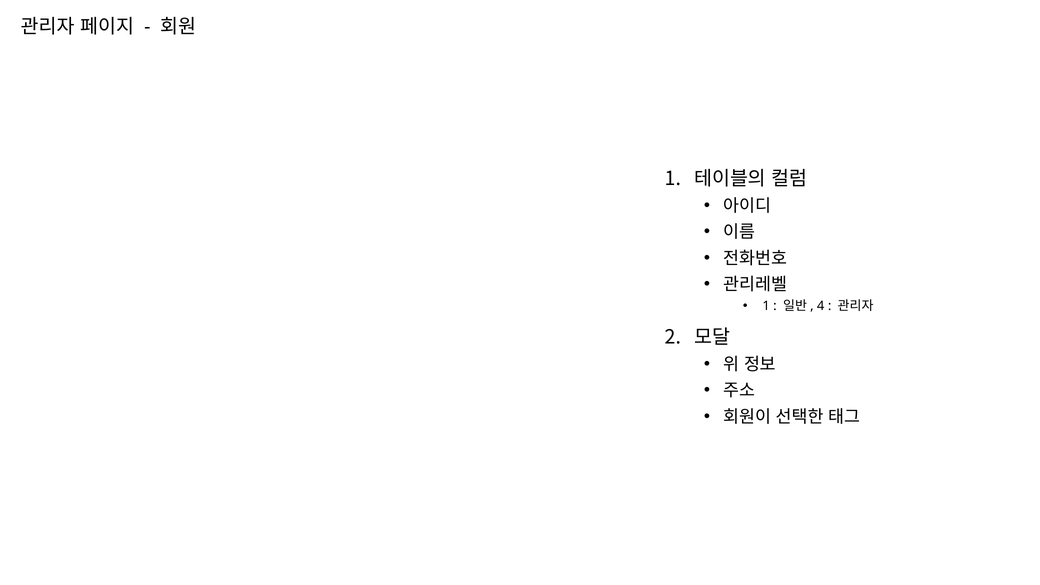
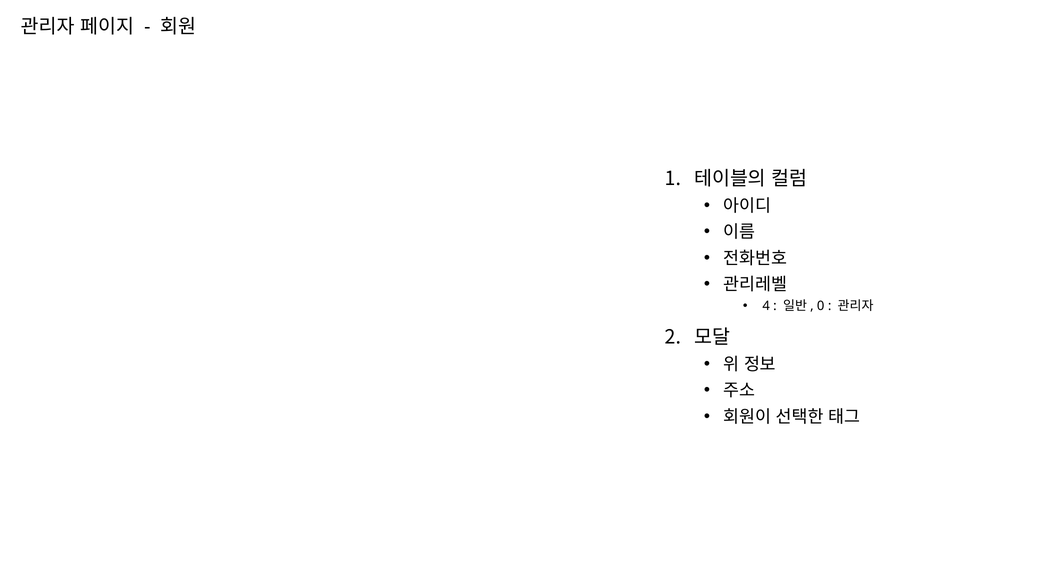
1: 1 -> 4 (766, 306)
4: 4 -> 0 (821, 306)
